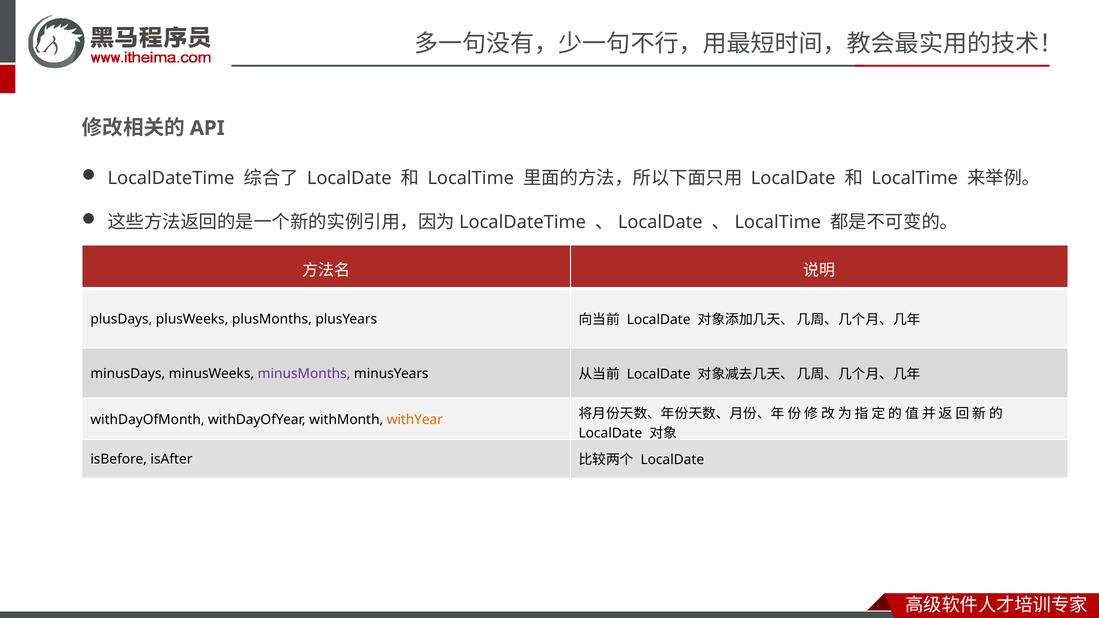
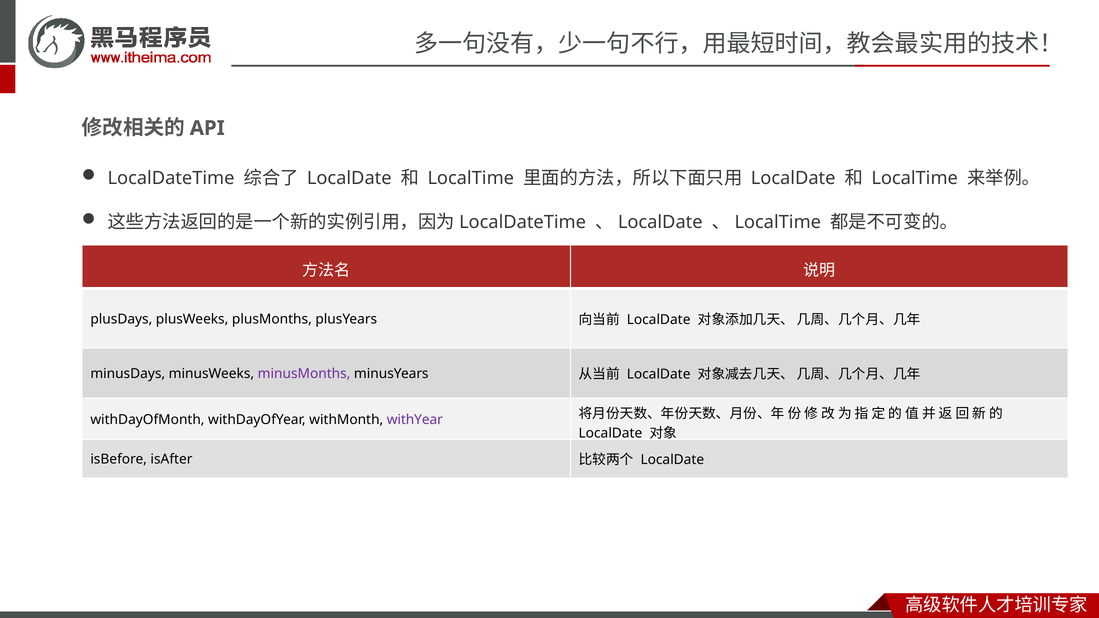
withYear colour: orange -> purple (415, 420)
